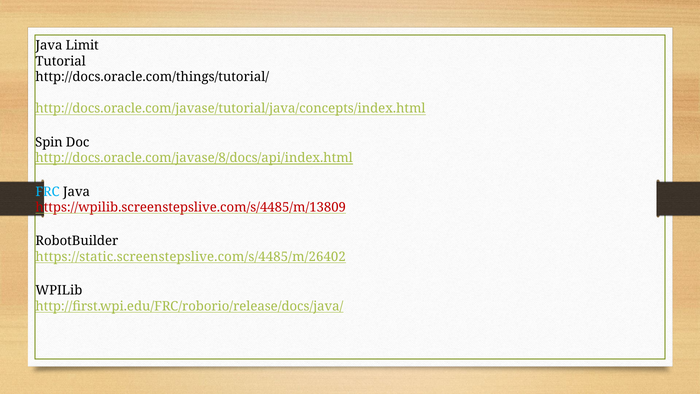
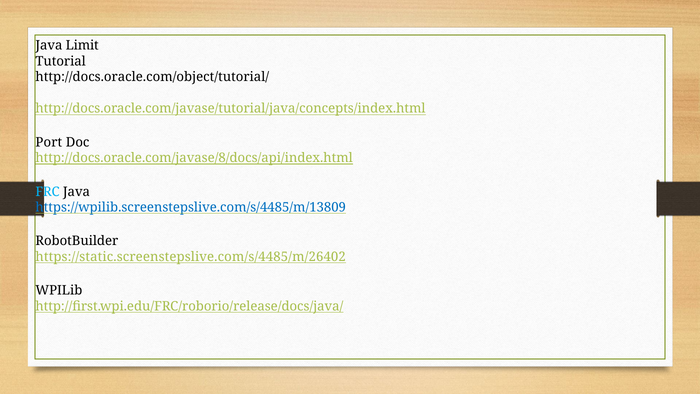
http://docs.oracle.com/things/tutorial/: http://docs.oracle.com/things/tutorial/ -> http://docs.oracle.com/object/tutorial/ (152, 77)
Spin: Spin -> Port (49, 142)
https://wpilib.screenstepslive.com/s/4485/m/13809 colour: red -> blue (191, 207)
